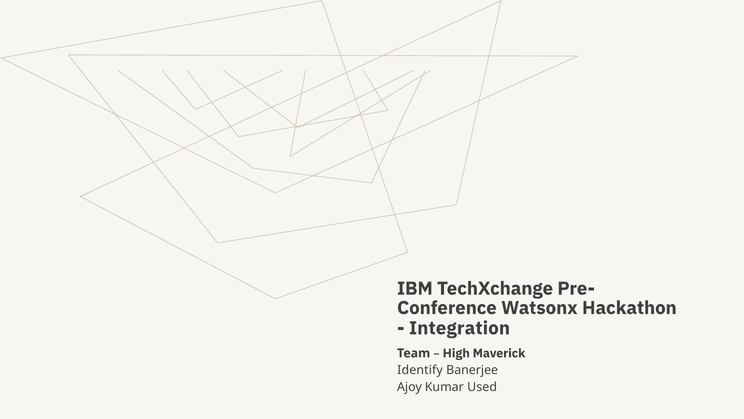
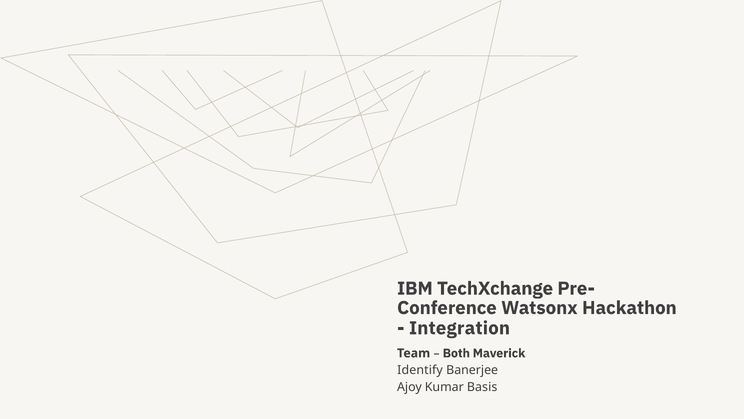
High: High -> Both (456, 353)
Used: Used -> Basis (482, 386)
